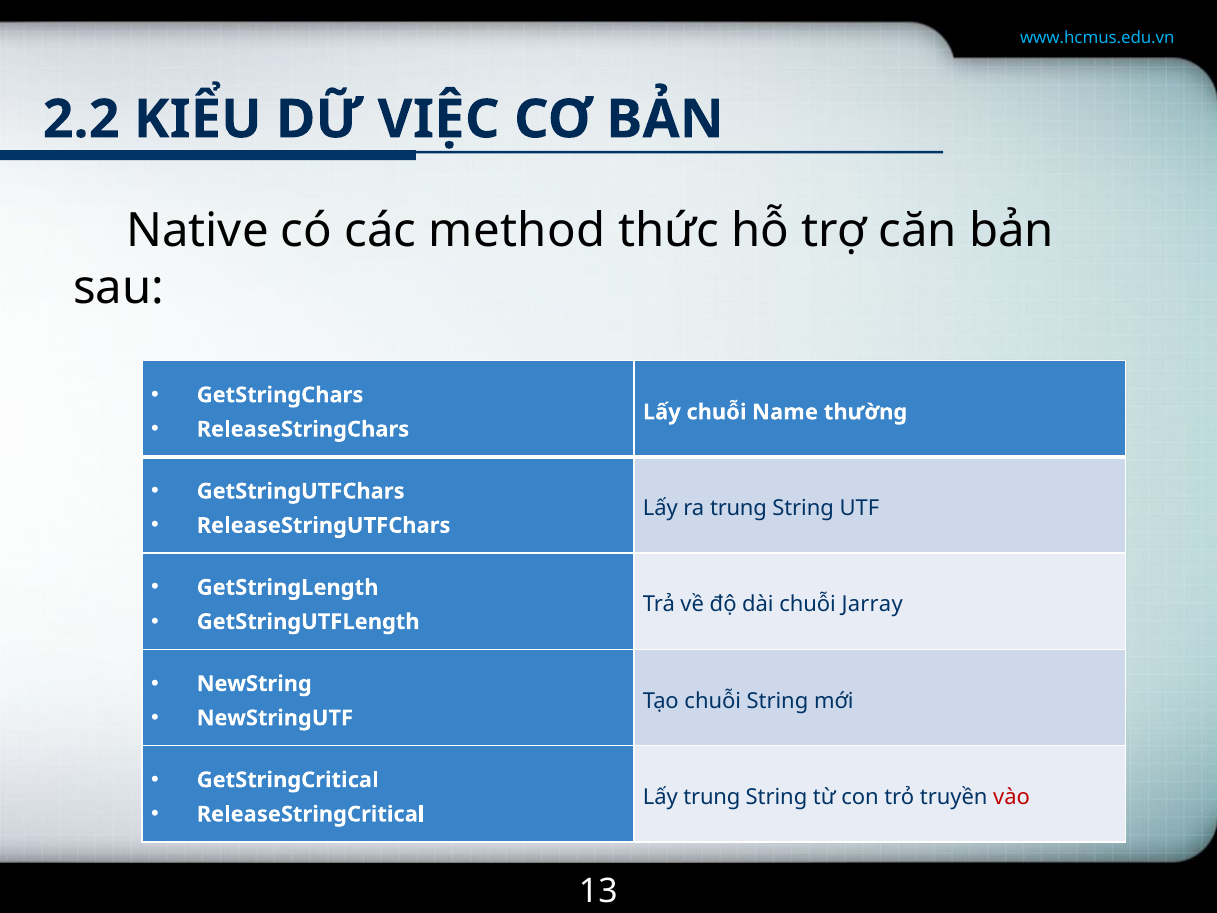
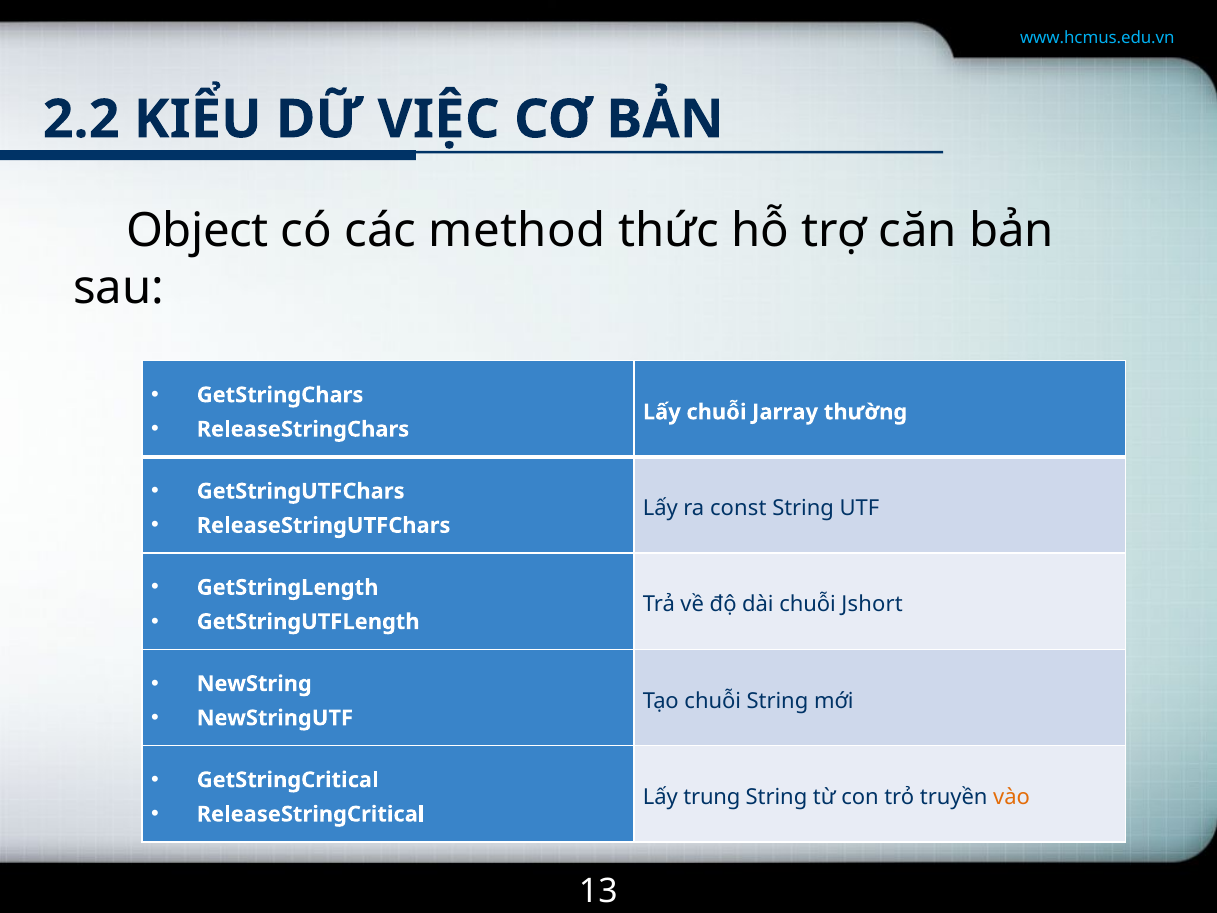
Native: Native -> Object (198, 231)
Name: Name -> Jarray (785, 412)
ra trung: trung -> const (738, 508)
Jarray: Jarray -> Jshort (872, 604)
vào colour: red -> orange (1012, 797)
